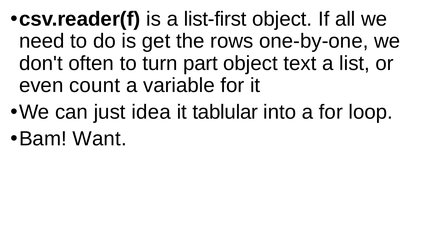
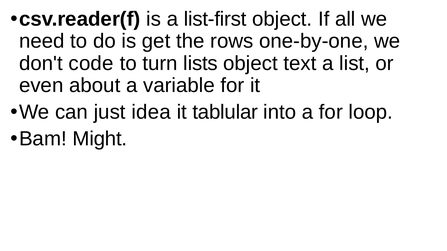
often: often -> code (91, 63)
part: part -> lists (201, 63)
count: count -> about (95, 86)
Want: Want -> Might (100, 139)
